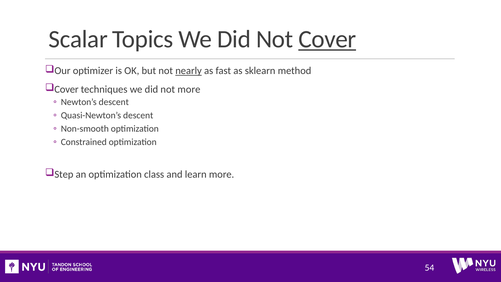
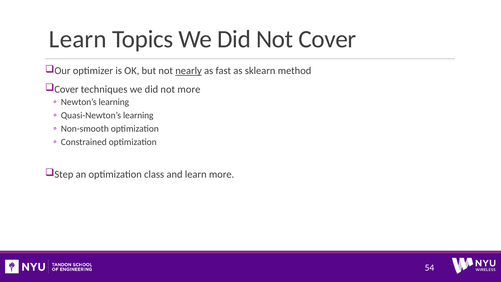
Scalar: Scalar -> Learn (78, 39)
Cover underline: present -> none (327, 39)
Newton’s descent: descent -> learning (114, 102)
Quasi-Newton’s descent: descent -> learning (138, 115)
